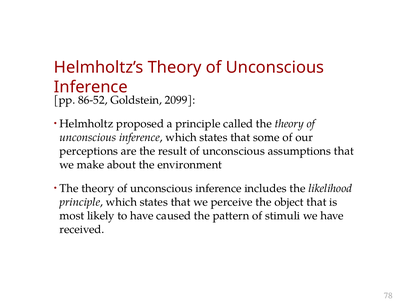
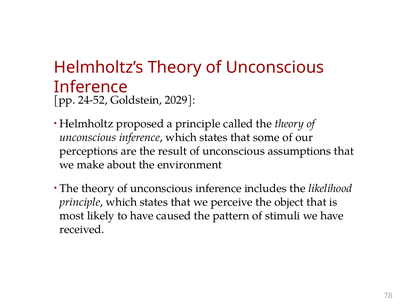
86-52: 86-52 -> 24-52 (93, 100)
2099: 2099 -> 2029 (180, 100)
